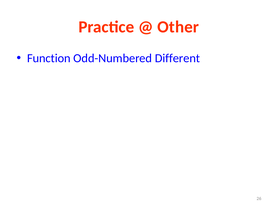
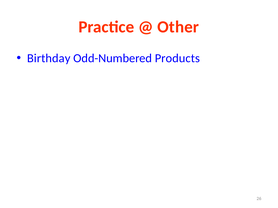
Function: Function -> Birthday (49, 58)
Different: Different -> Products (177, 58)
